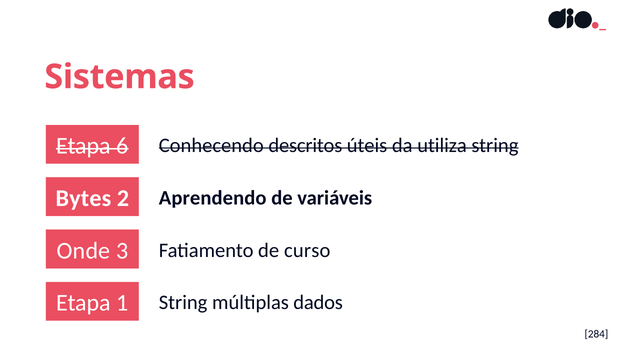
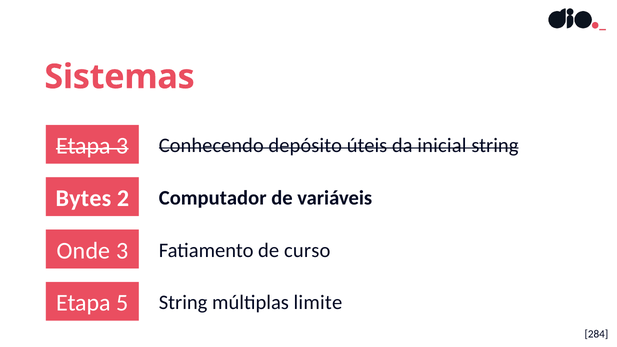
Etapa 6: 6 -> 3 (122, 146)
descritos: descritos -> depósito (305, 146)
utiliza: utiliza -> inicial (442, 146)
Aprendendo: Aprendendo -> Computador (213, 198)
1: 1 -> 5 (122, 303)
dados: dados -> limite (318, 303)
